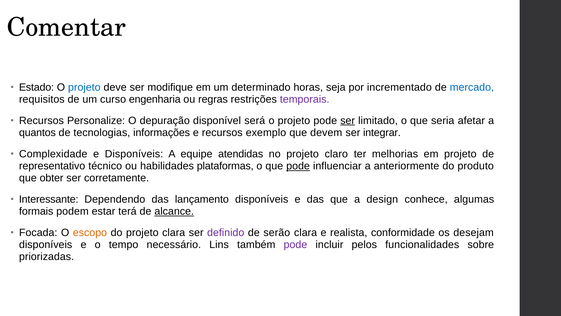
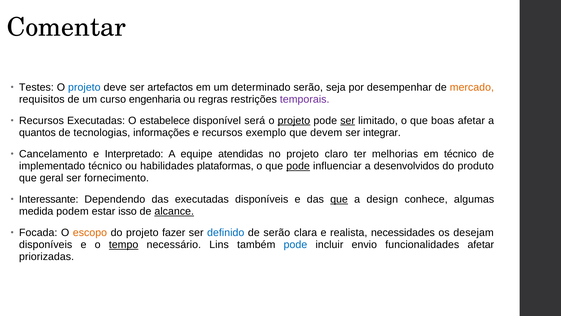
Estado: Estado -> Testes (36, 87)
modifique: modifique -> artefactos (170, 87)
determinado horas: horas -> serão (308, 87)
incrementado: incrementado -> desempenhar (399, 87)
mercado colour: blue -> orange (472, 87)
Recursos Personalize: Personalize -> Executadas (96, 120)
depuração: depuração -> estabelece (165, 120)
projeto underline: none -> present (294, 120)
seria: seria -> boas (443, 120)
Complexidade: Complexidade -> Cancelamento (53, 154)
e Disponíveis: Disponíveis -> Interpretado (134, 154)
em projeto: projeto -> técnico (460, 154)
representativo: representativo -> implementado (52, 166)
anteriormente: anteriormente -> desenvolvidos (407, 166)
obter: obter -> geral (51, 178)
corretamente: corretamente -> fornecimento (117, 178)
das lançamento: lançamento -> executadas (202, 199)
que underline: none -> present (339, 199)
formais: formais -> medida (36, 211)
terá: terá -> isso (128, 211)
projeto clara: clara -> fazer (174, 232)
definido colour: purple -> blue (226, 232)
conformidade: conformidade -> necessidades (403, 232)
tempo underline: none -> present (124, 244)
pode colour: purple -> blue (295, 244)
pelos: pelos -> envio (364, 244)
funcionalidades sobre: sobre -> afetar (481, 244)
